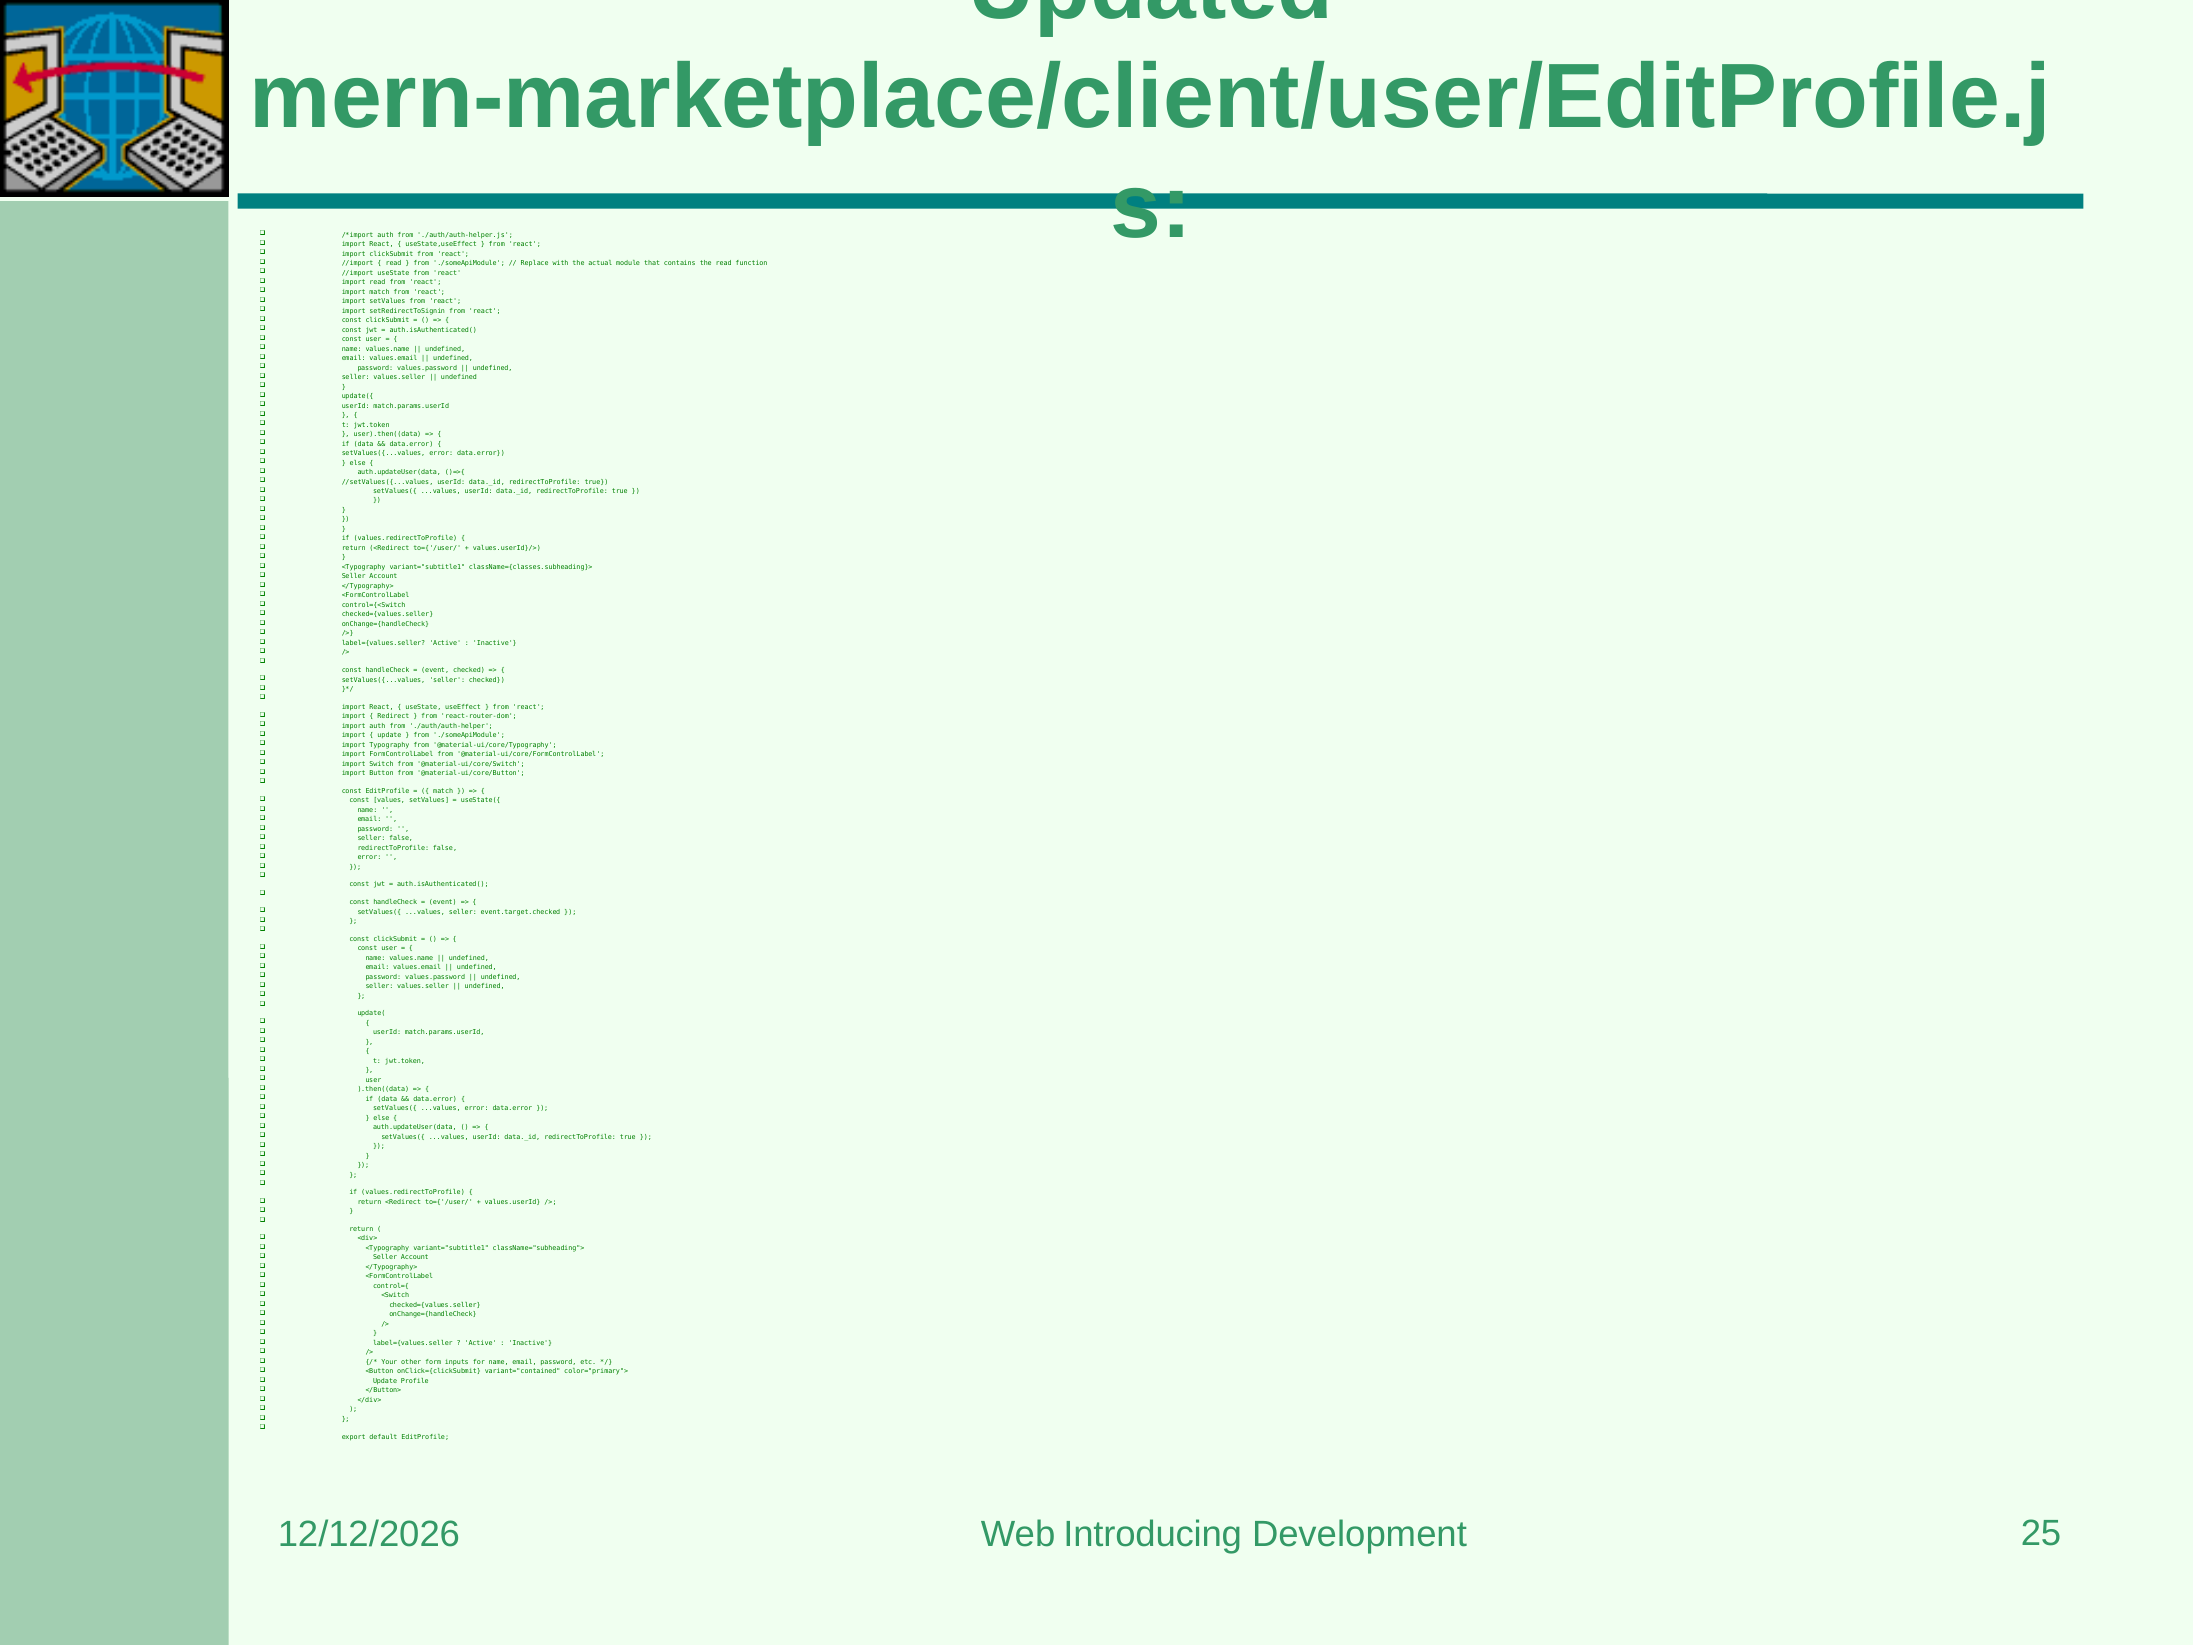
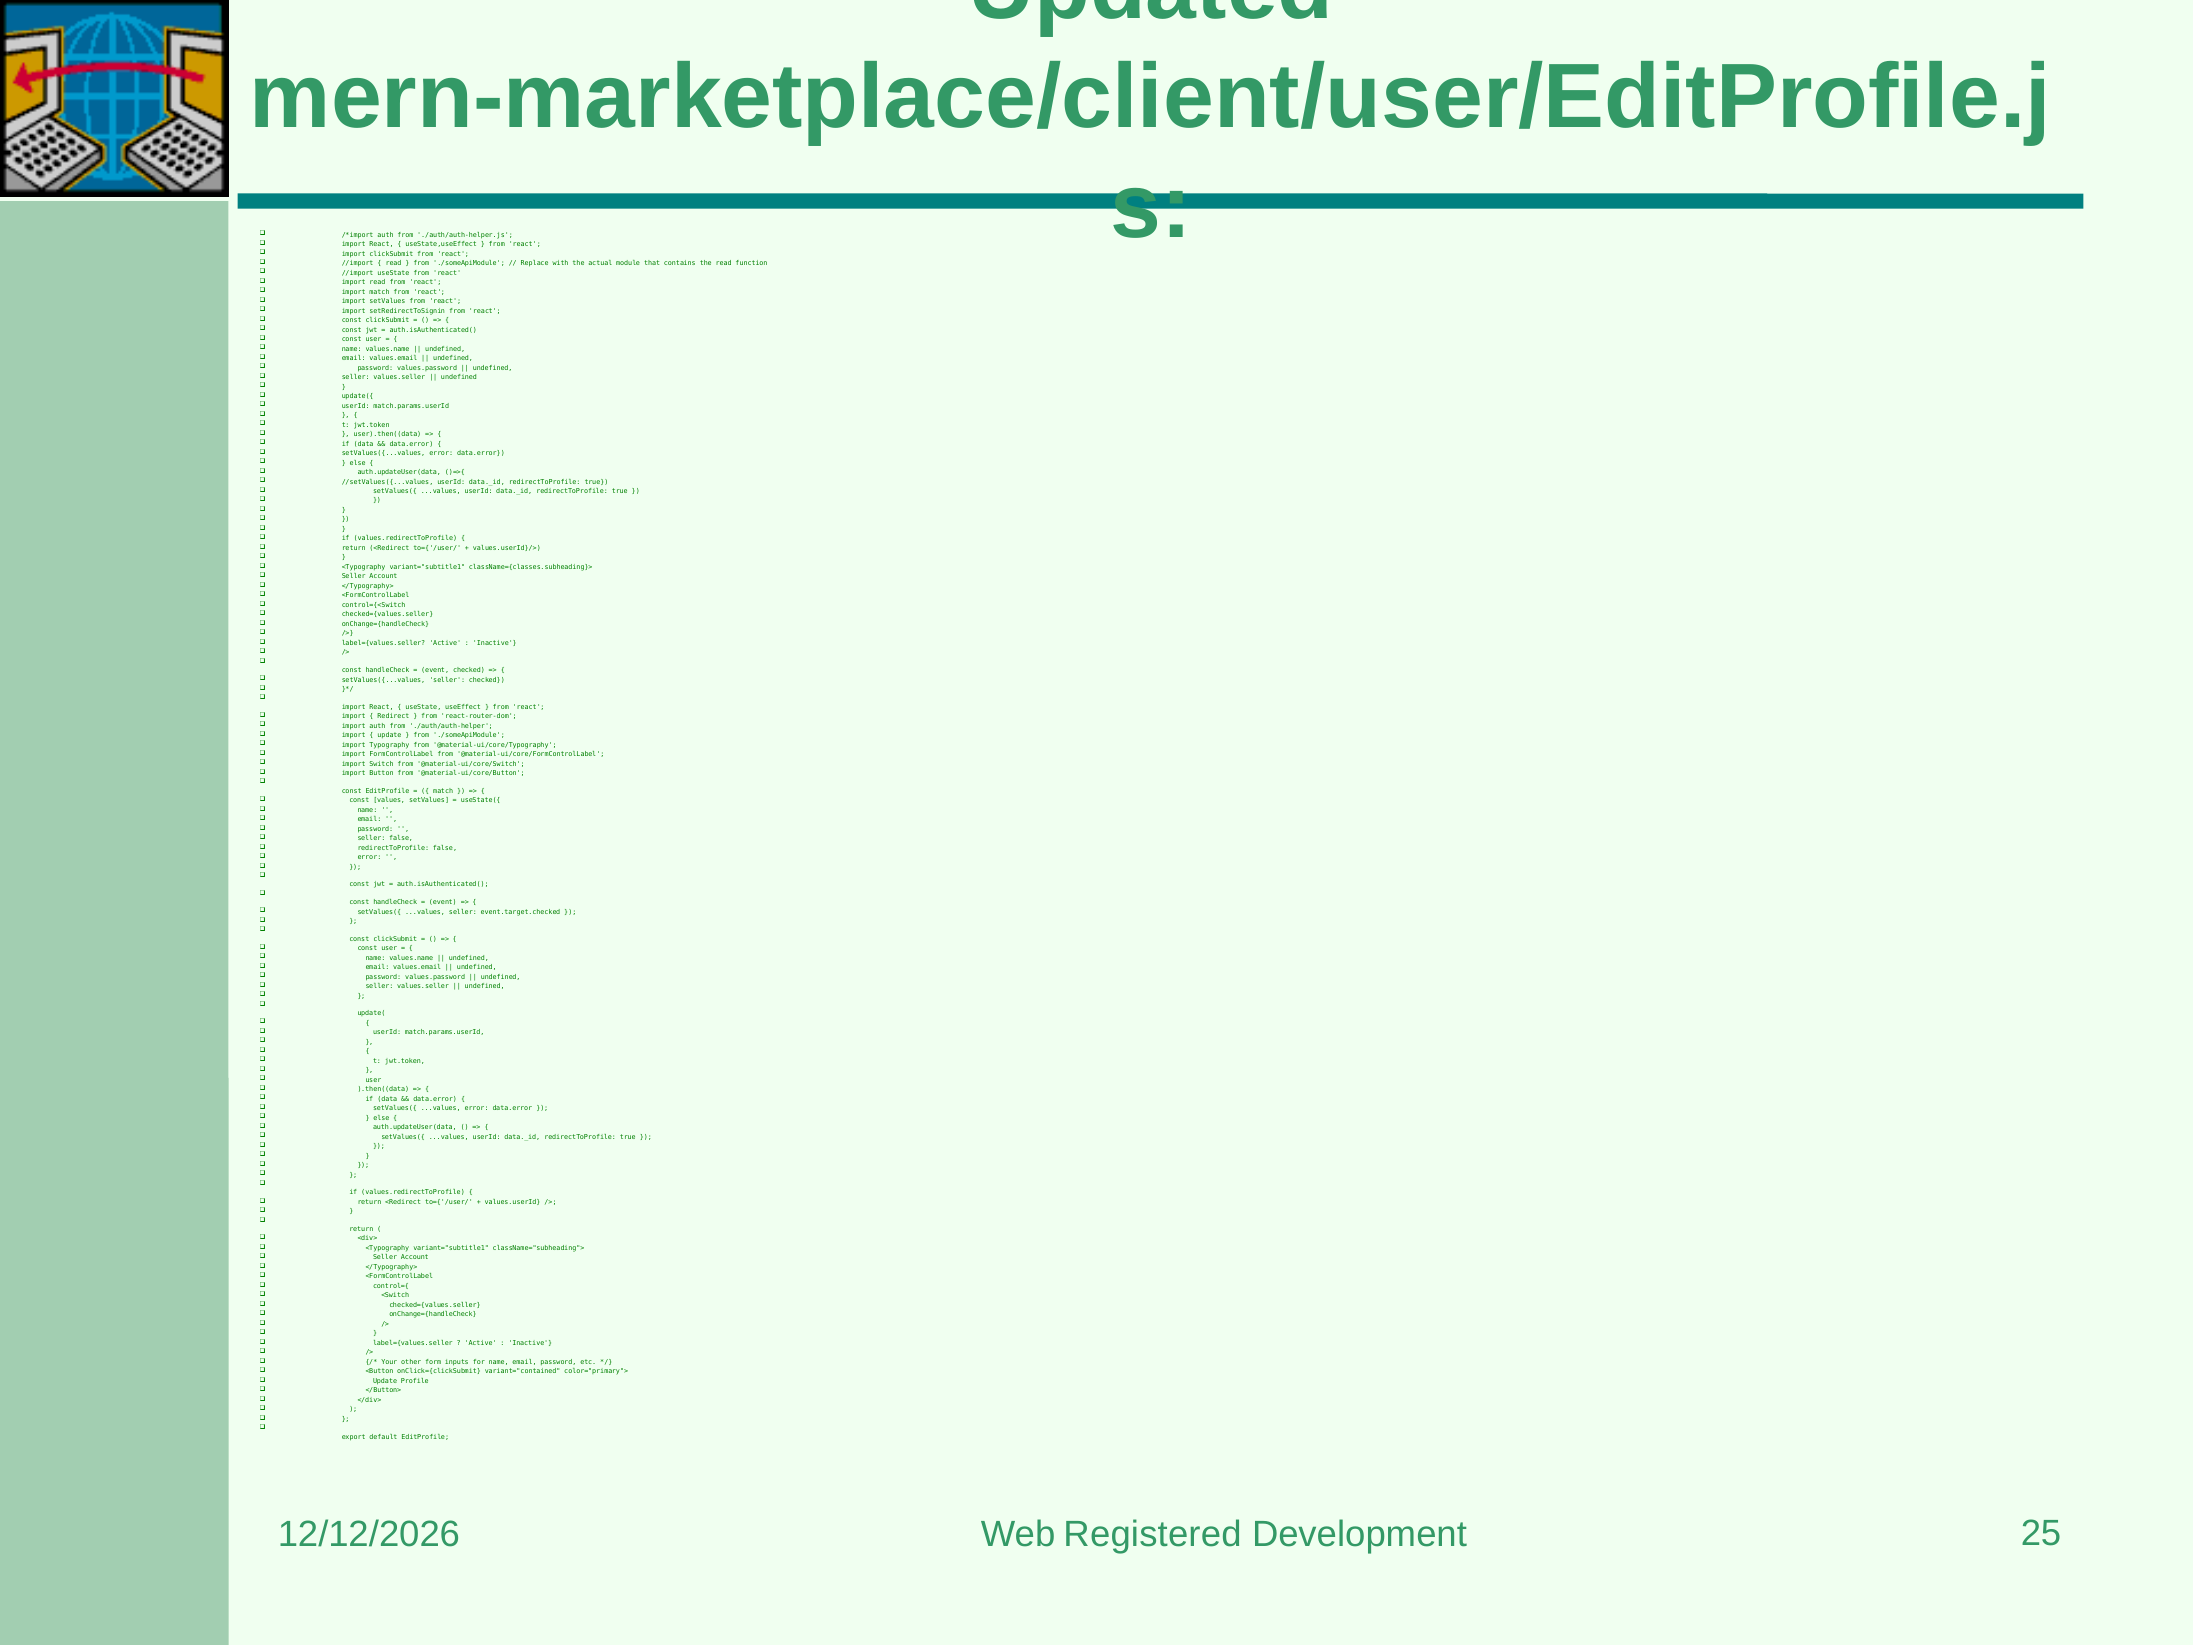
Introducing: Introducing -> Registered (1153, 1534)
